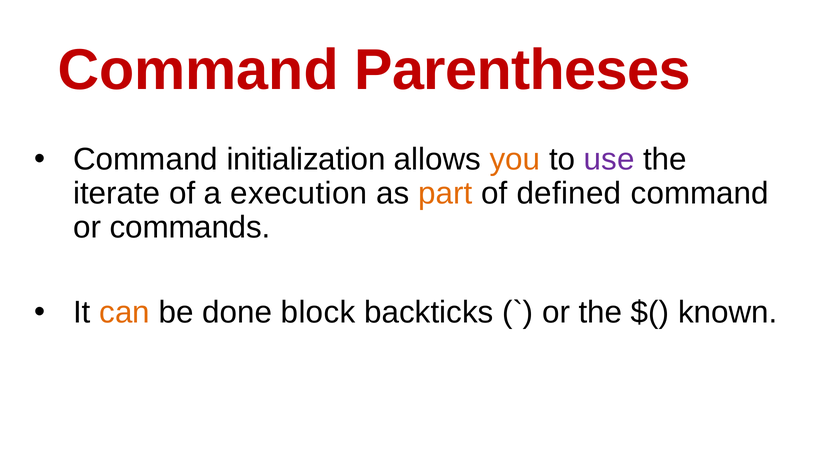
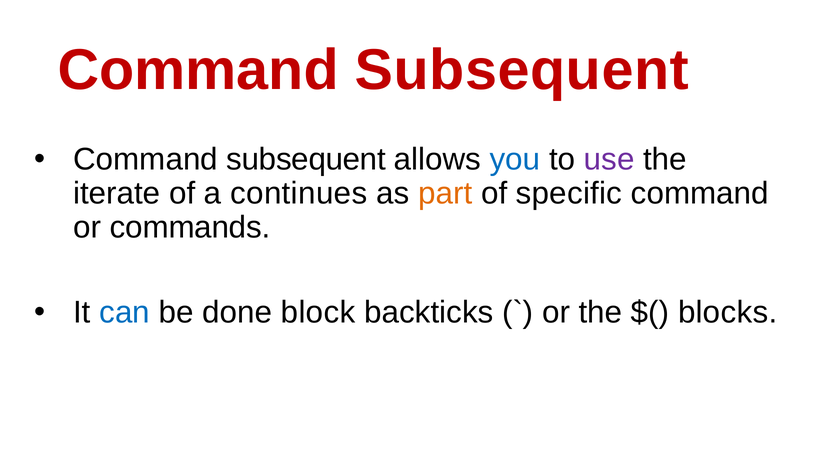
Parentheses: Parentheses -> Subsequent (522, 70)
initialization: initialization -> subsequent (306, 159)
you colour: orange -> blue (515, 159)
execution: execution -> continues (299, 193)
defined: defined -> specific (569, 193)
can colour: orange -> blue (125, 312)
known: known -> blocks (728, 312)
